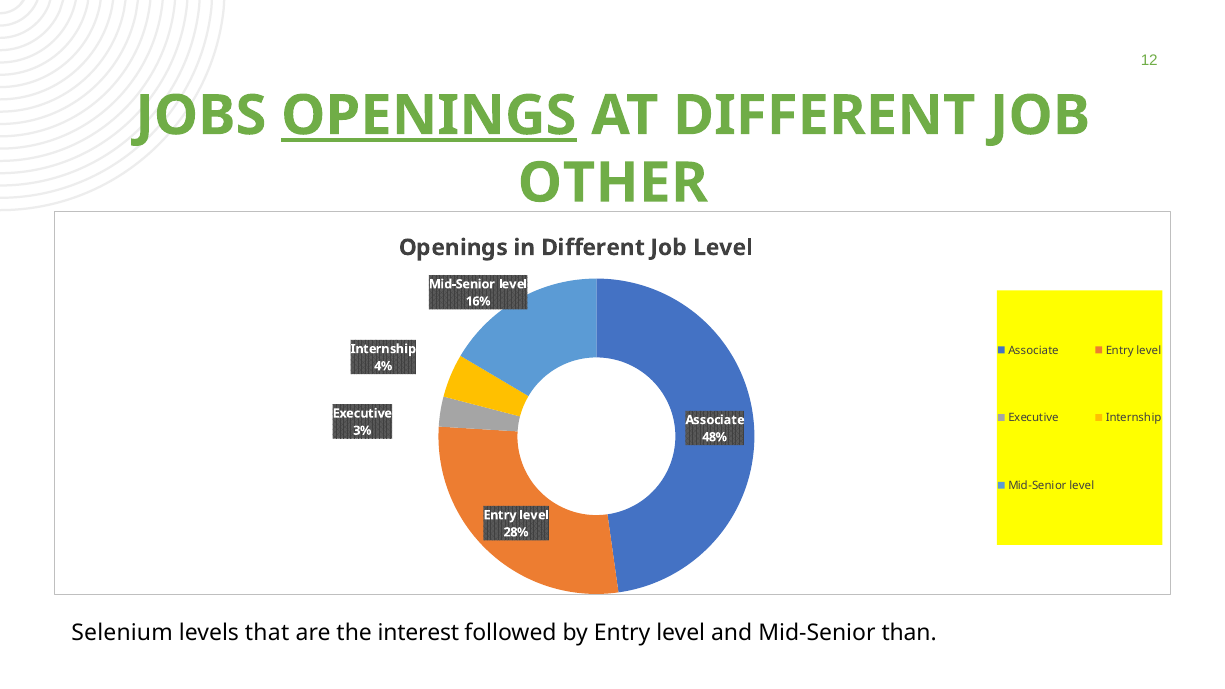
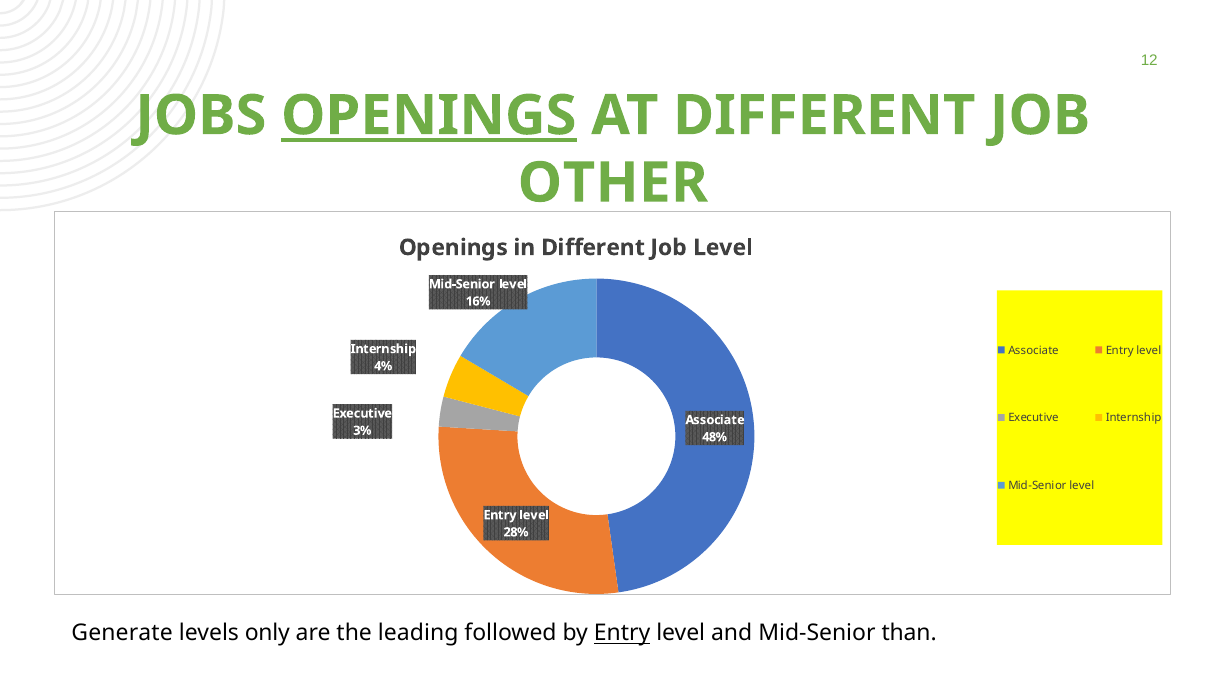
Selenium: Selenium -> Generate (122, 633)
that: that -> only (267, 633)
interest: interest -> leading (418, 633)
Entry underline: none -> present (622, 633)
